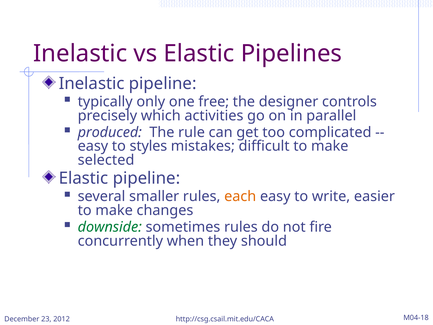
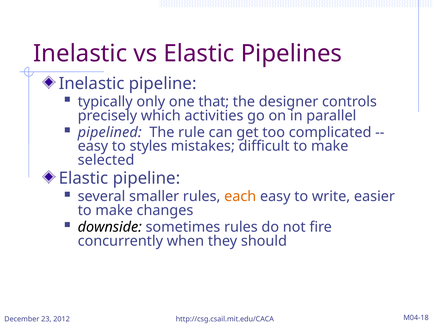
free: free -> that (214, 102)
produced: produced -> pipelined (110, 132)
downside colour: green -> black (110, 227)
